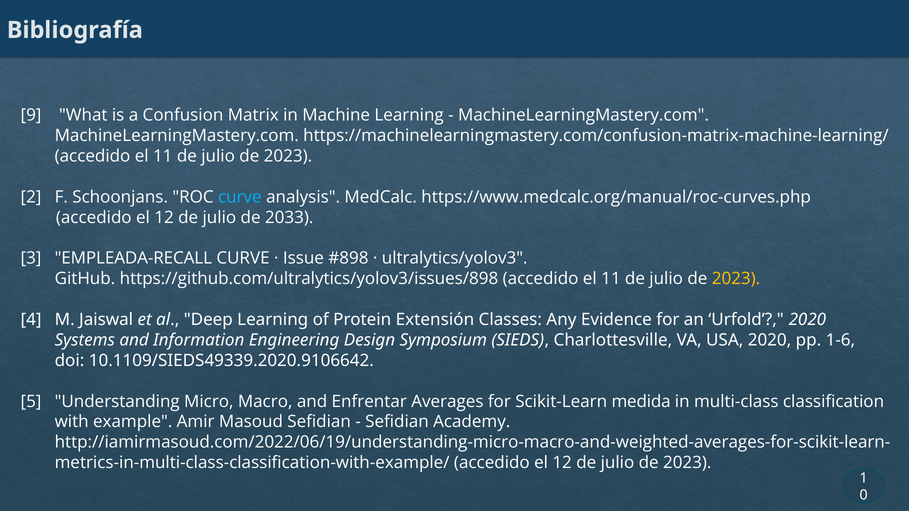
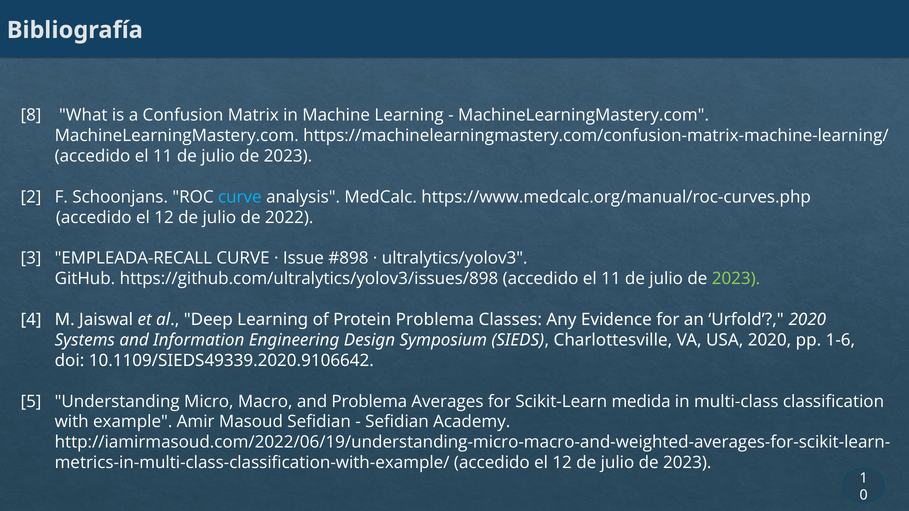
9: 9 -> 8 (31, 115)
2033: 2033 -> 2022 (289, 218)
2023 colour: yellow -> light green (736, 279)
Protein Extensión: Extensión -> Problema (435, 320)
and Enfrentar: Enfrentar -> Problema (369, 402)
